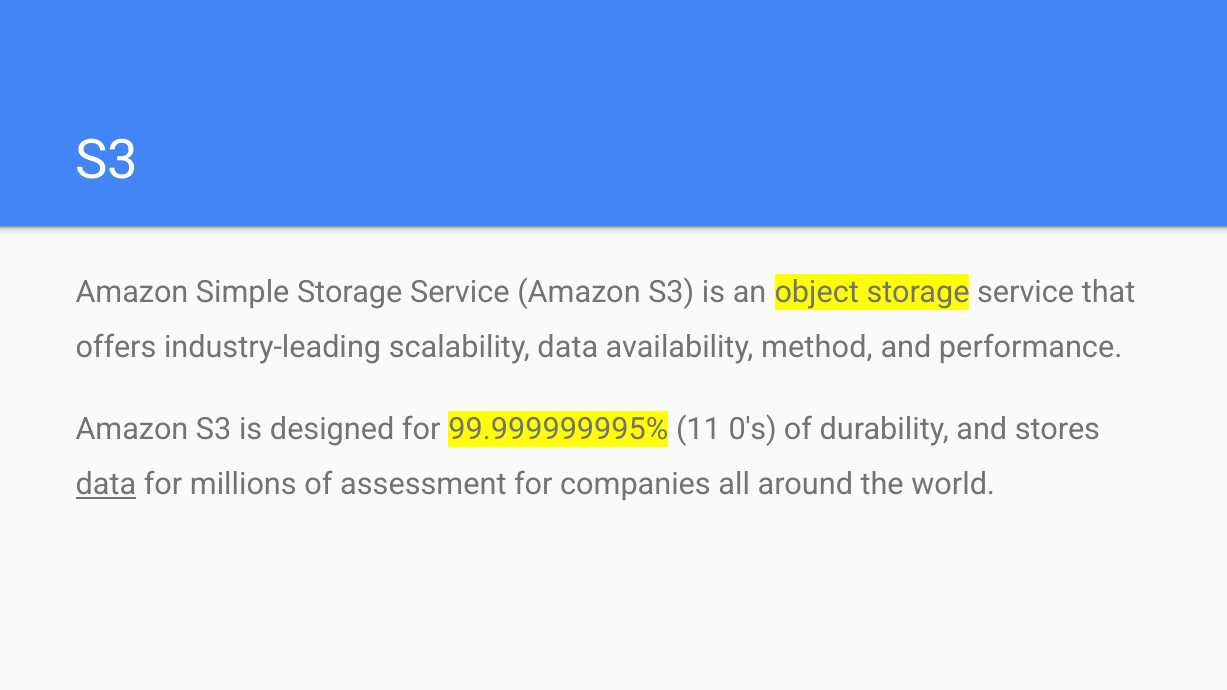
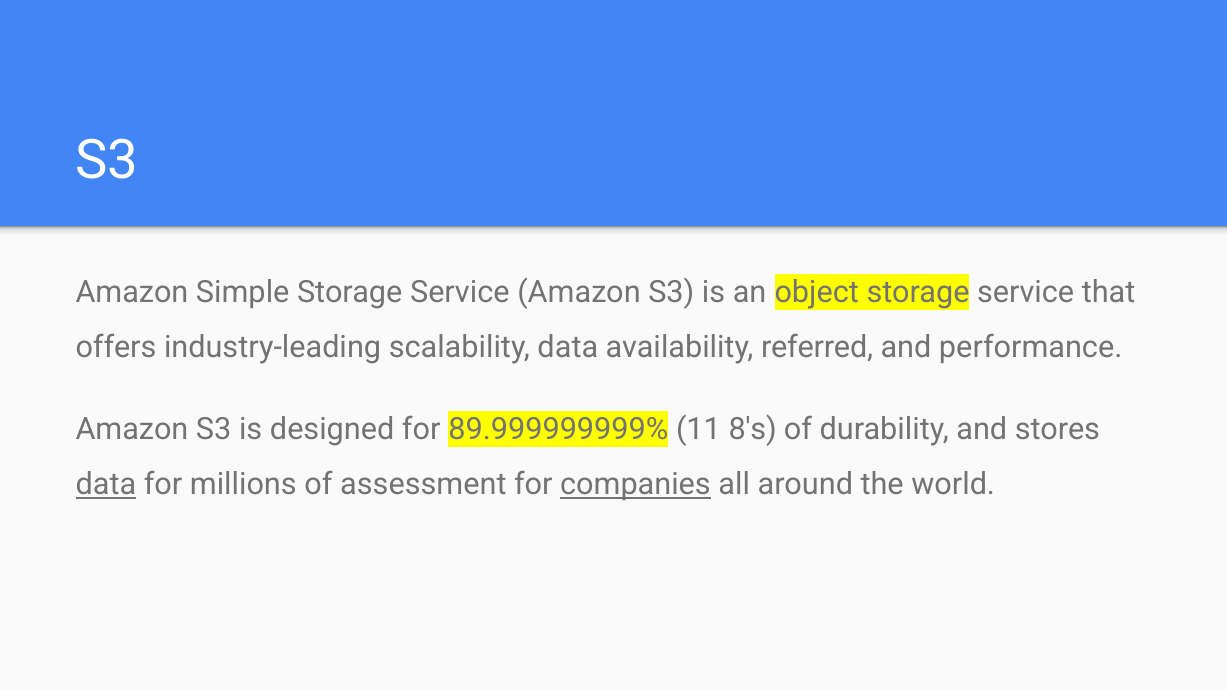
method: method -> referred (817, 347)
99.999999995%: 99.999999995% -> 89.999999999% (558, 430)
0's: 0's -> 8's (753, 430)
companies underline: none -> present (635, 485)
